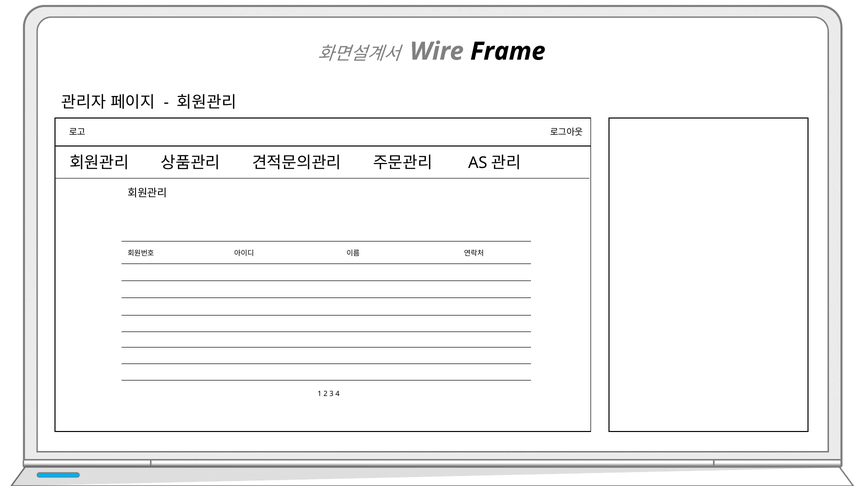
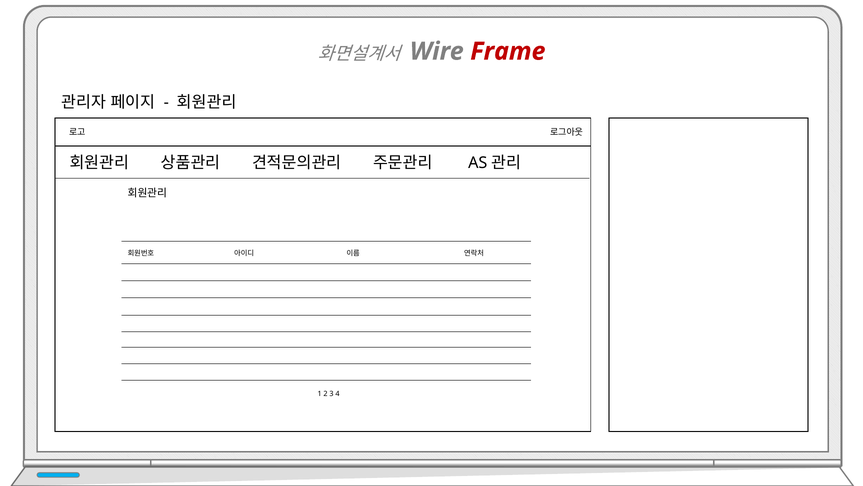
Frame colour: black -> red (508, 51)
